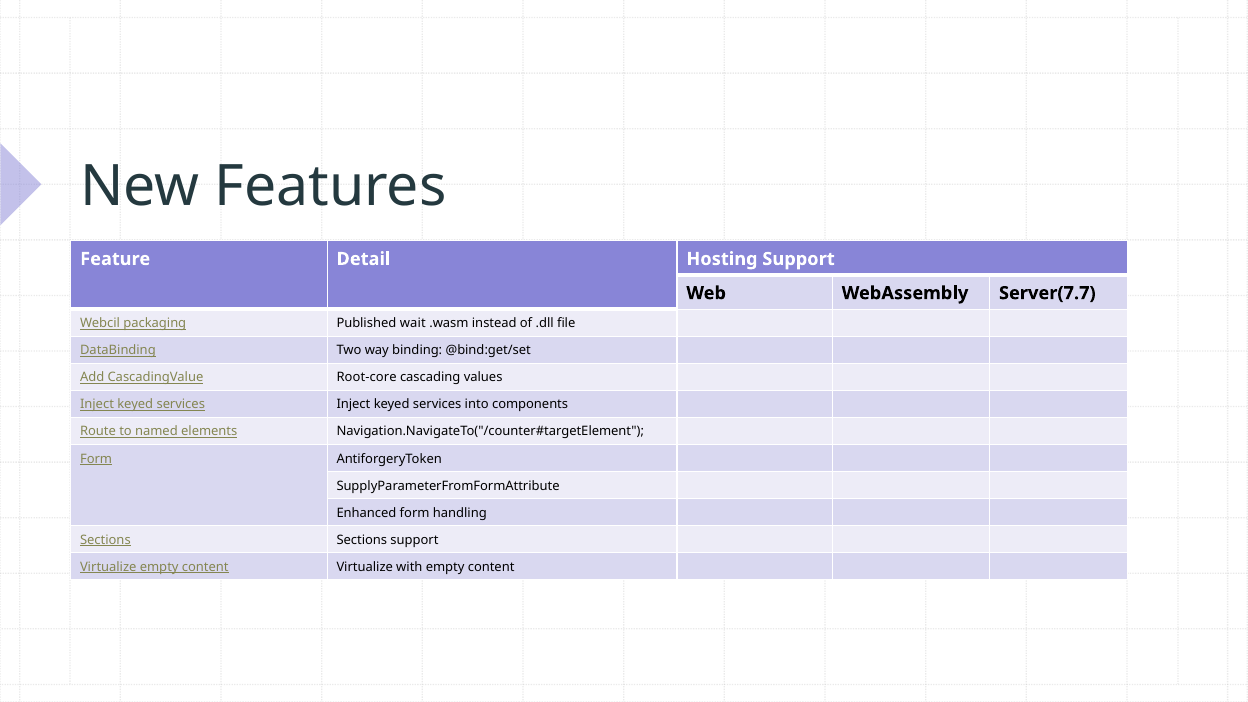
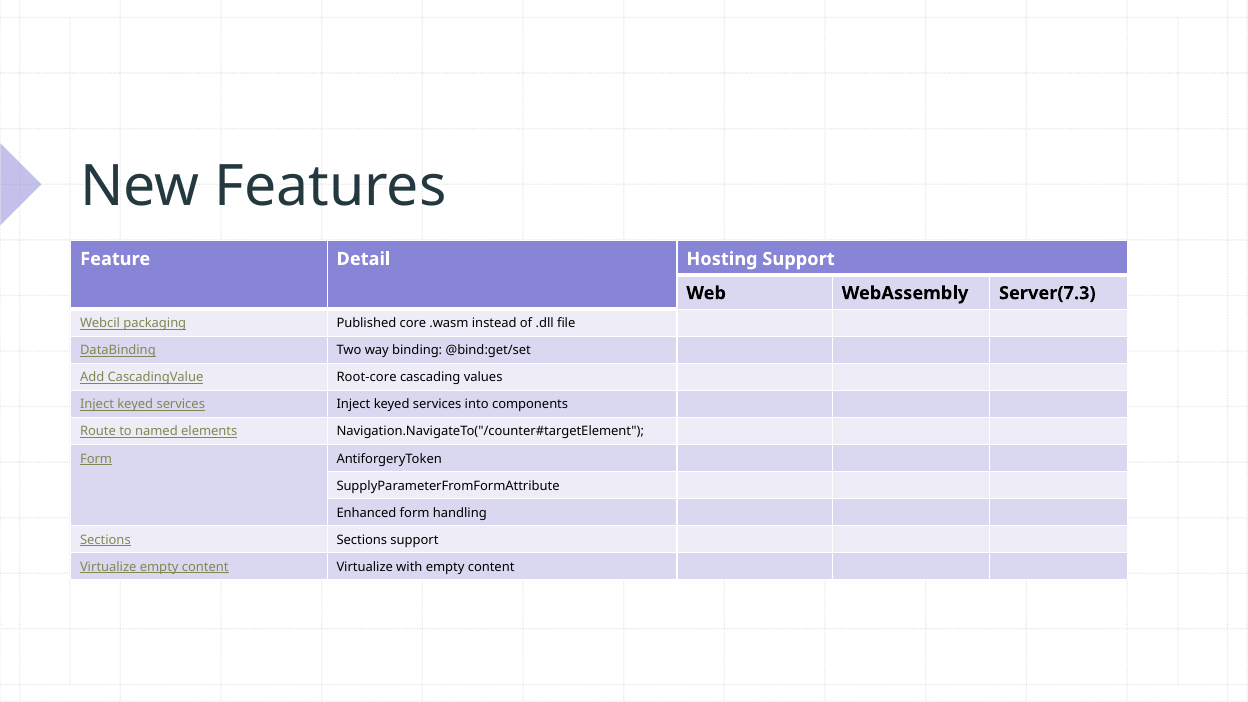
Server(7.7: Server(7.7 -> Server(7.3 (1047, 293)
wait: wait -> core (413, 323)
